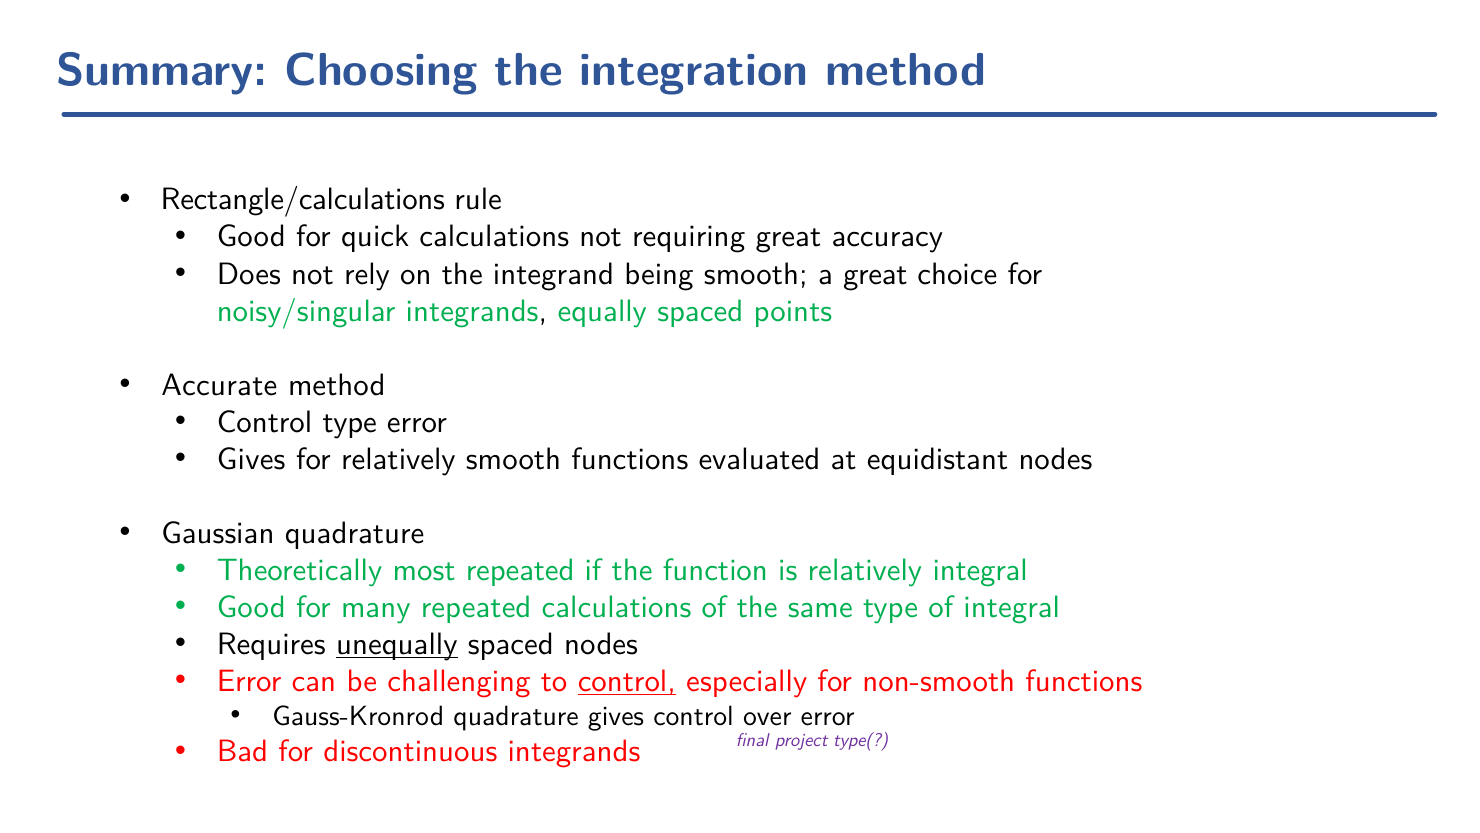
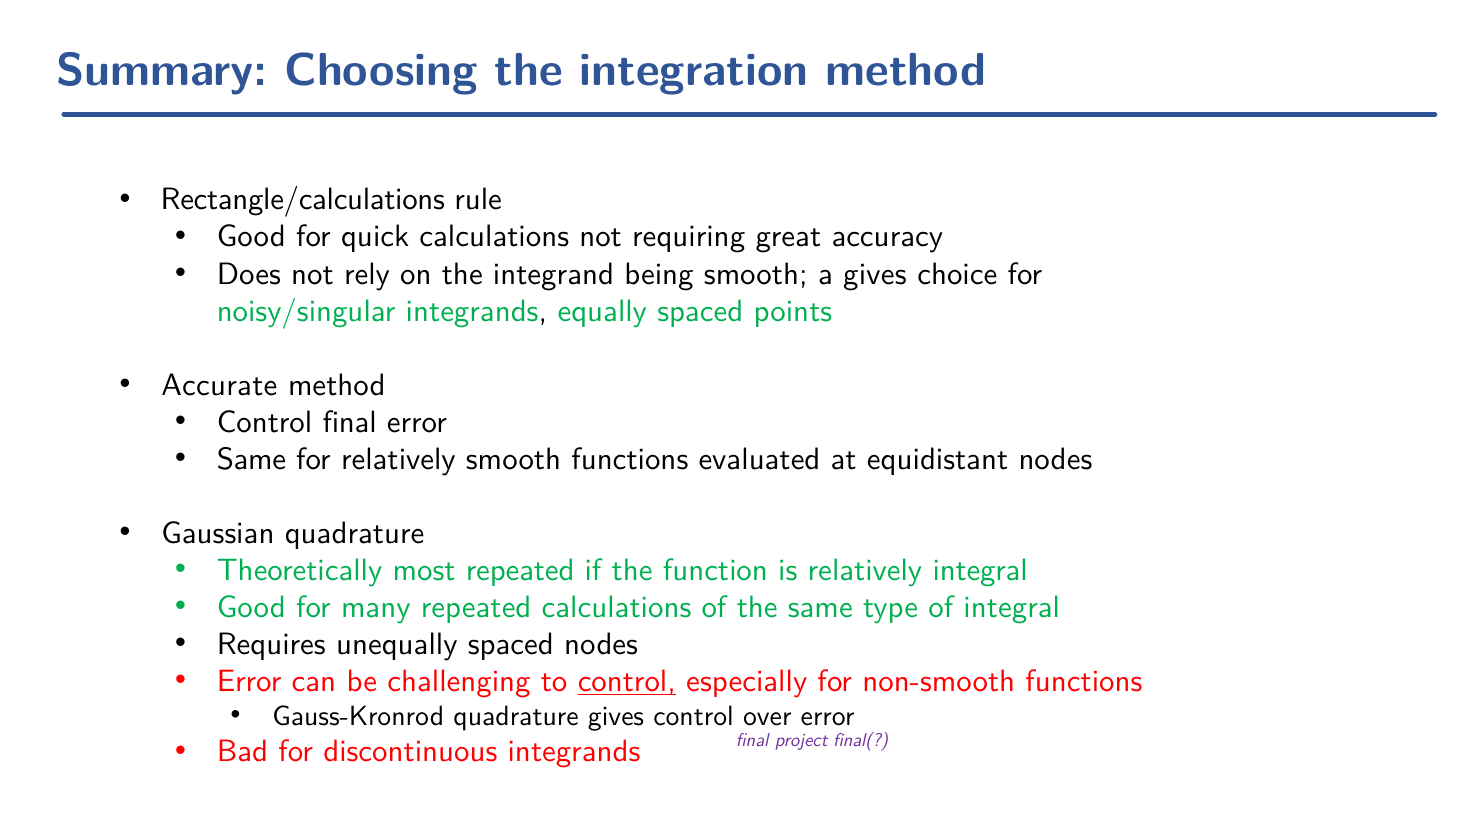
a great: great -> gives (875, 274)
Control type: type -> final (350, 422)
Gives: Gives -> Same (251, 459)
unequally underline: present -> none (397, 644)
type(: type( -> final( (861, 739)
